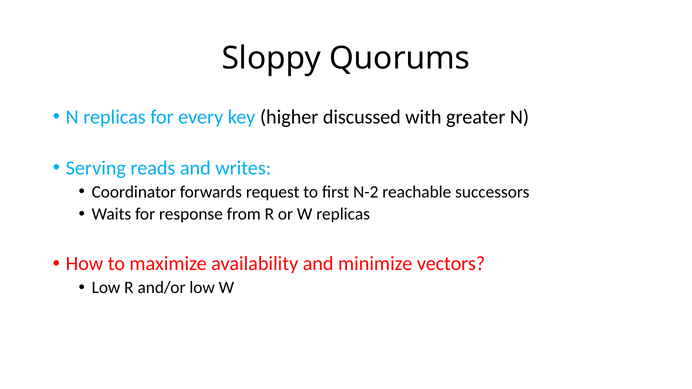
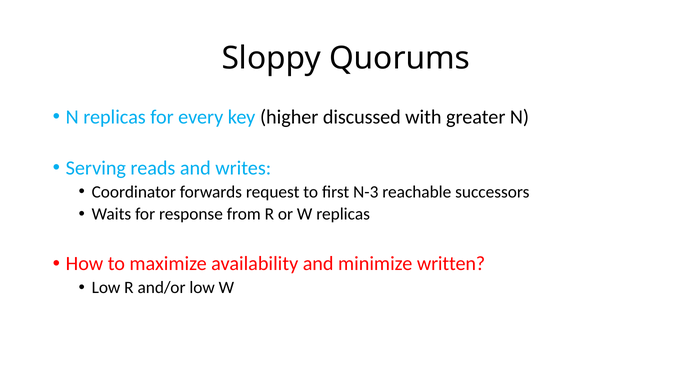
N-2: N-2 -> N-3 (366, 192)
vectors: vectors -> written (451, 264)
